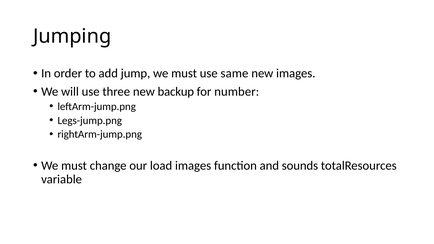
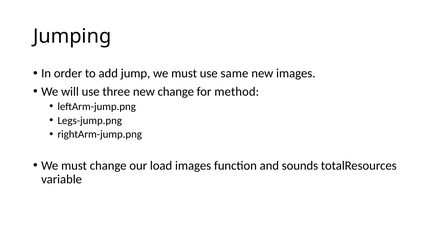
new backup: backup -> change (176, 92)
number: number -> method (237, 92)
